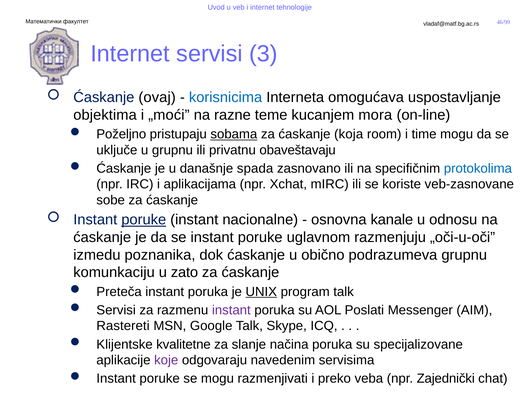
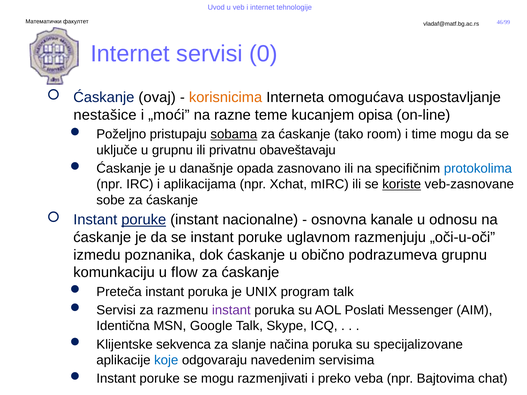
3: 3 -> 0 (263, 54)
korisnicima colour: blue -> orange (226, 98)
objektima: objektima -> nestašice (105, 115)
mora: mora -> opisa (375, 115)
koja: koja -> tako (349, 134)
spada: spada -> opada (255, 169)
koriste underline: none -> present (402, 184)
zato: zato -> flow (184, 273)
UNIX underline: present -> none (261, 292)
Rastereti: Rastereti -> Identična (123, 326)
kvalitetne: kvalitetne -> sekvenca (183, 345)
koje colour: purple -> blue (166, 360)
Zajednički: Zajednički -> Bajtovima (446, 379)
